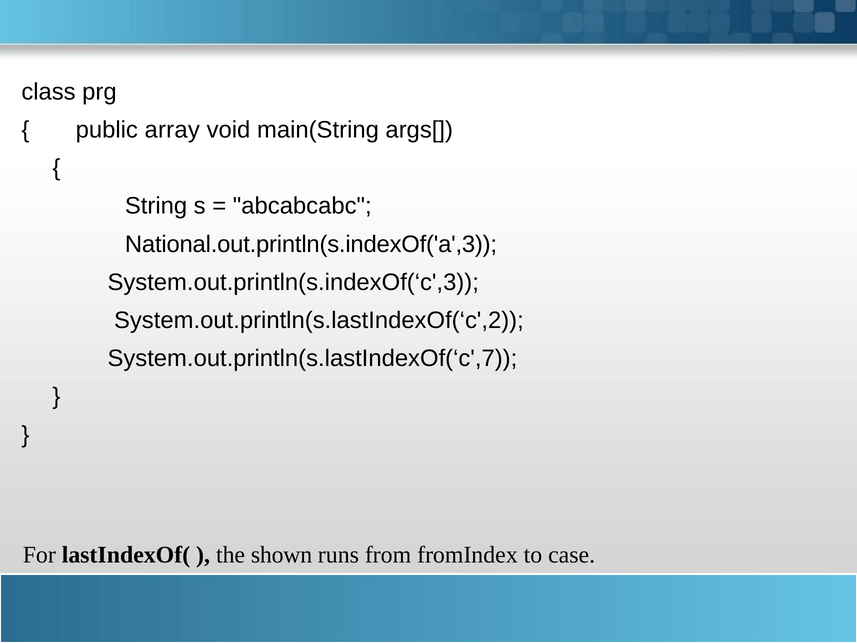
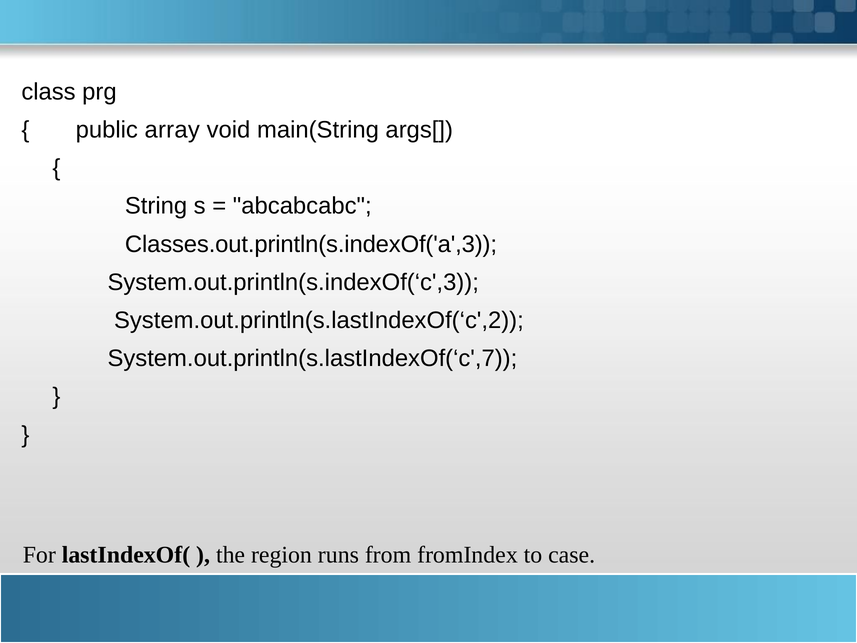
National.out.println(s.indexOf('a',3: National.out.println(s.indexOf('a',3 -> Classes.out.println(s.indexOf('a',3 (311, 244)
shown: shown -> region (281, 555)
